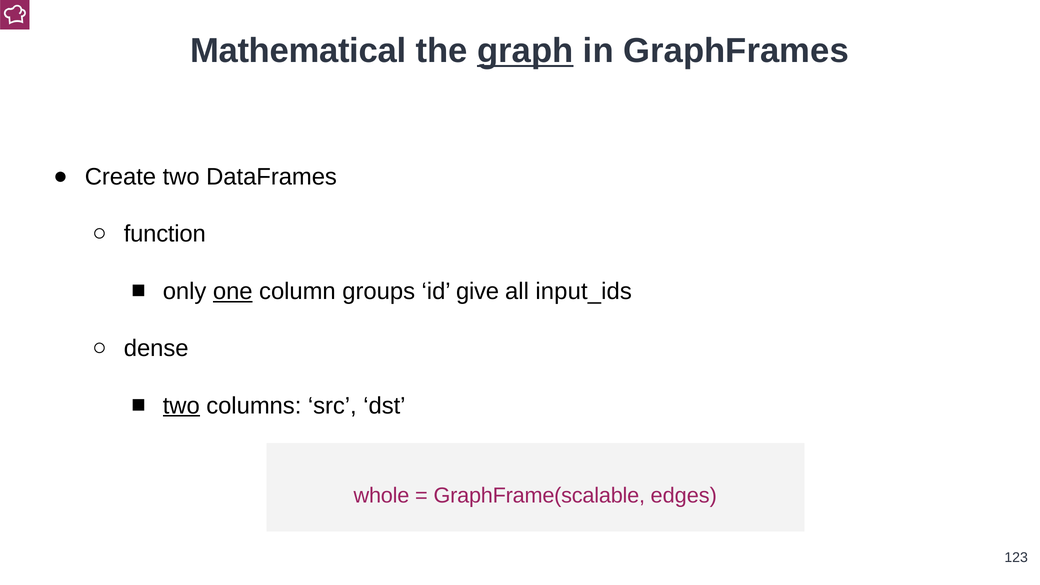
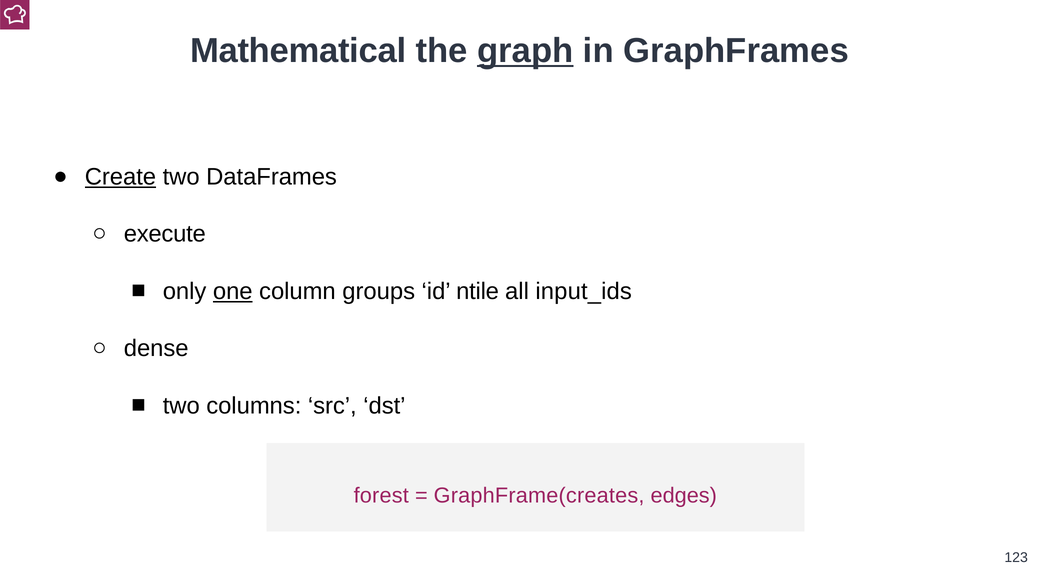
Create underline: none -> present (120, 177)
function: function -> execute (165, 234)
give: give -> ntile (478, 291)
two underline: present -> none (181, 406)
whole: whole -> forest (381, 495)
GraphFrame(scalable: GraphFrame(scalable -> GraphFrame(creates (539, 495)
